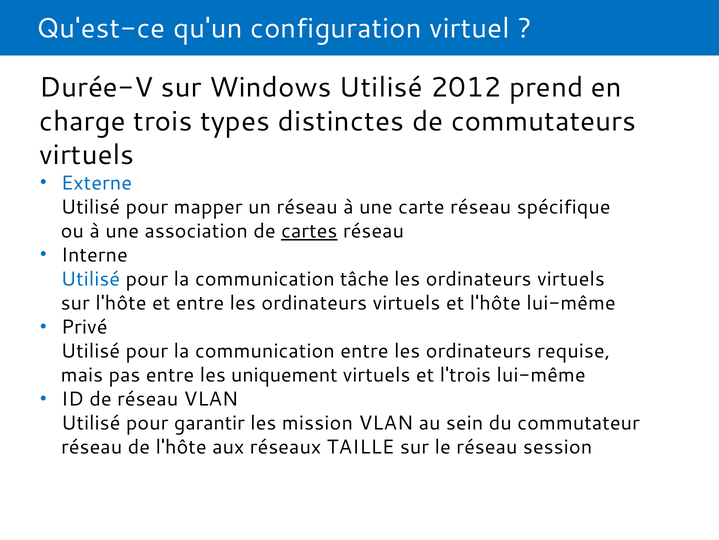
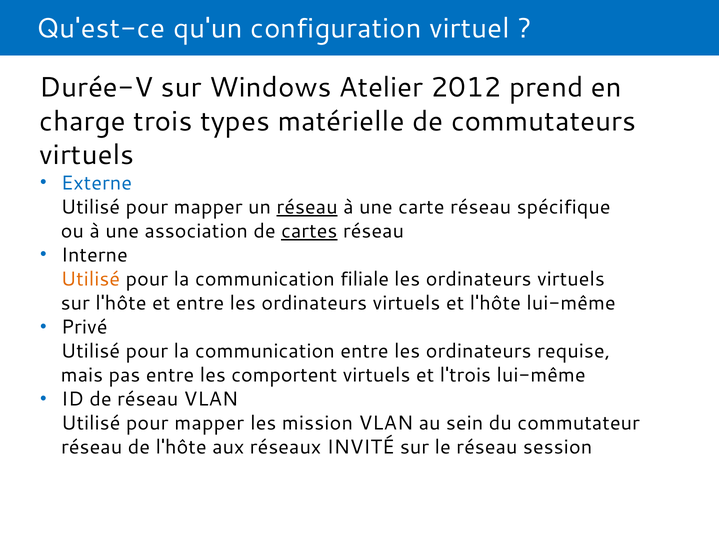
Windows Utilisé: Utilisé -> Atelier (381, 88)
distinctes: distinctes -> matérielle (341, 121)
réseau underline: none -> present (307, 207)
Utilisé colour: blue -> orange (90, 279)
tâche: tâche -> filiale (365, 279)
uniquement: uniquement -> comportent (284, 375)
garantir: garantir -> mapper (209, 423)
TAILLE: TAILLE -> INVITÉ (361, 447)
